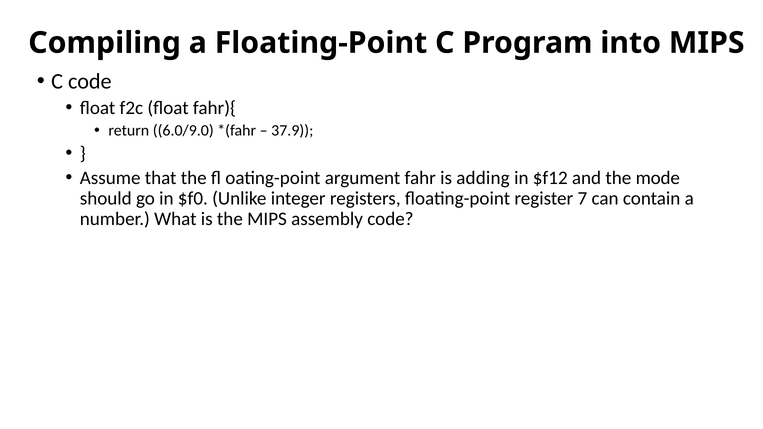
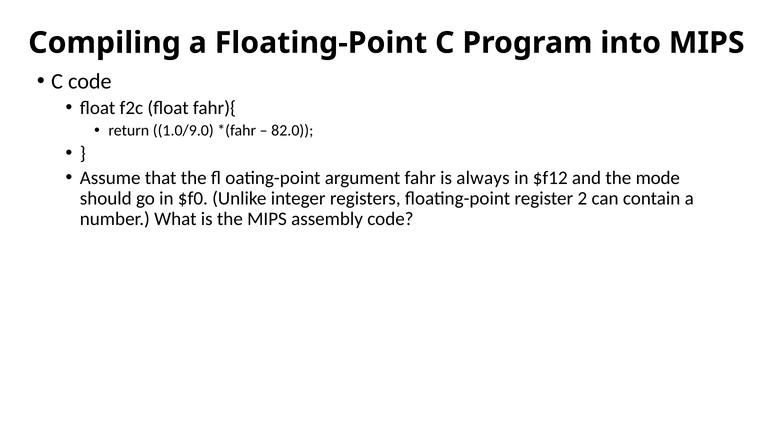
6.0/9.0: 6.0/9.0 -> 1.0/9.0 (183, 131)
37.9: 37.9 -> 82.0 (292, 131)
adding: adding -> always (483, 178)
7: 7 -> 2 (582, 199)
